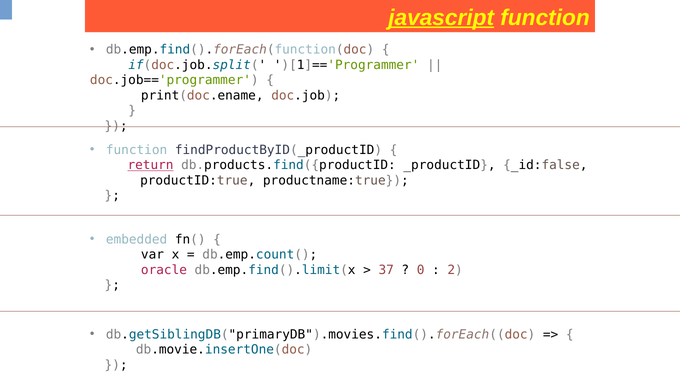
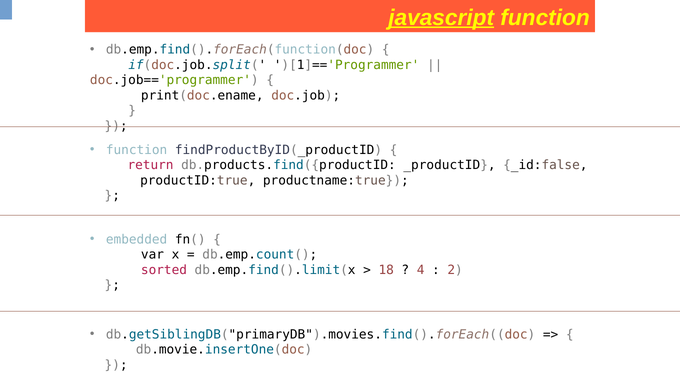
return underline: present -> none (151, 165)
oracle: oracle -> sorted (164, 270)
37: 37 -> 18 (386, 270)
0: 0 -> 4 (421, 270)
